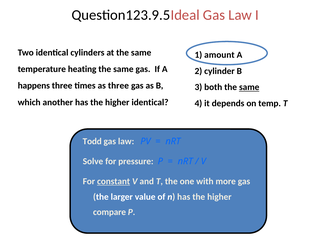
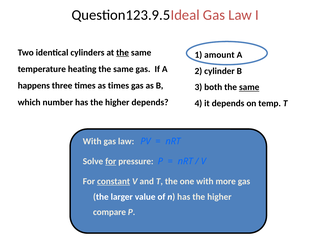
the underline: none -> present (123, 53)
as three: three -> times (118, 86)
another: another -> number (58, 102)
higher identical: identical -> depends (150, 102)
Todd: Todd -> With (92, 141)
for underline: none -> present (111, 161)
